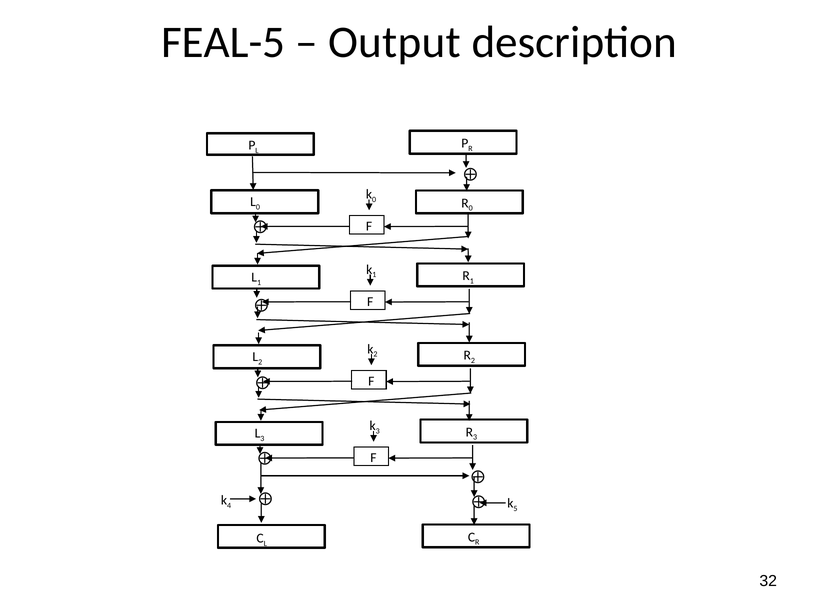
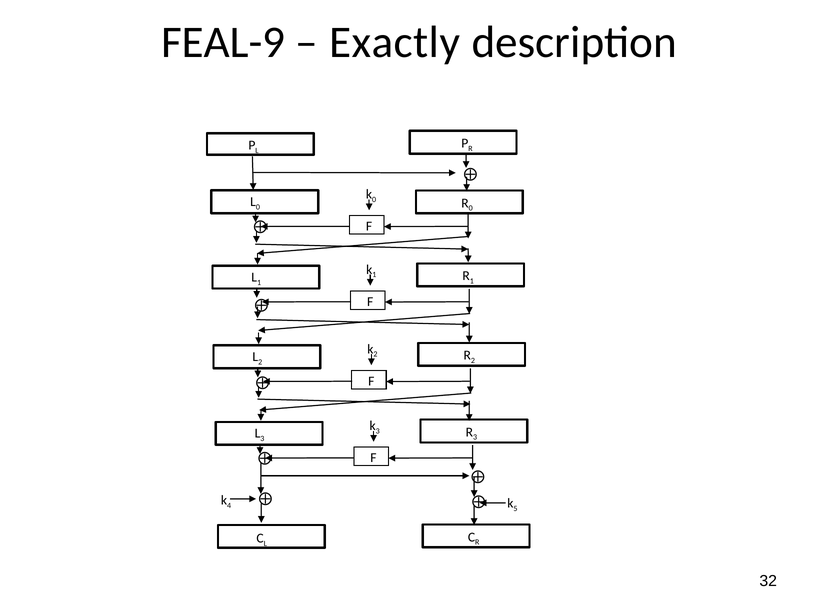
FEAL-5: FEAL-5 -> FEAL-9 (223, 42)
Output: Output -> Exactly (395, 42)
